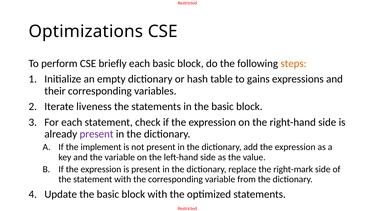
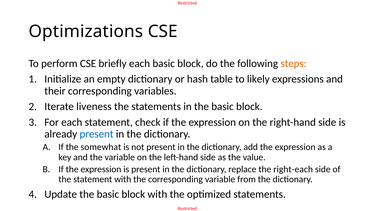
gains: gains -> likely (258, 79)
present colour: purple -> blue (97, 134)
implement: implement -> somewhat (101, 147)
right-mark: right-mark -> right-each (293, 169)
